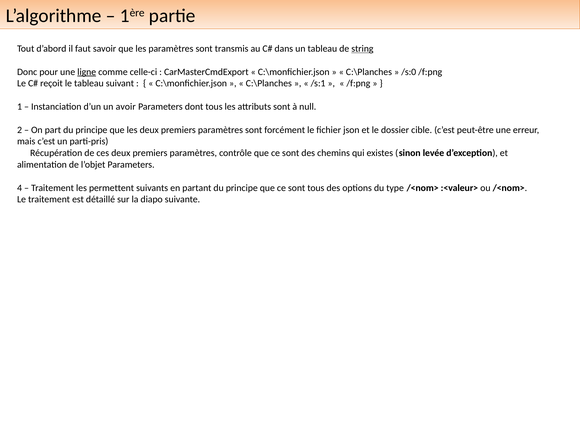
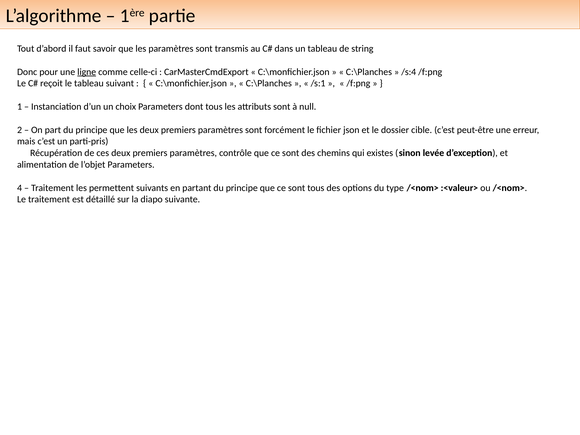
string underline: present -> none (362, 49)
/s:0: /s:0 -> /s:4 (409, 72)
avoir: avoir -> choix (126, 107)
